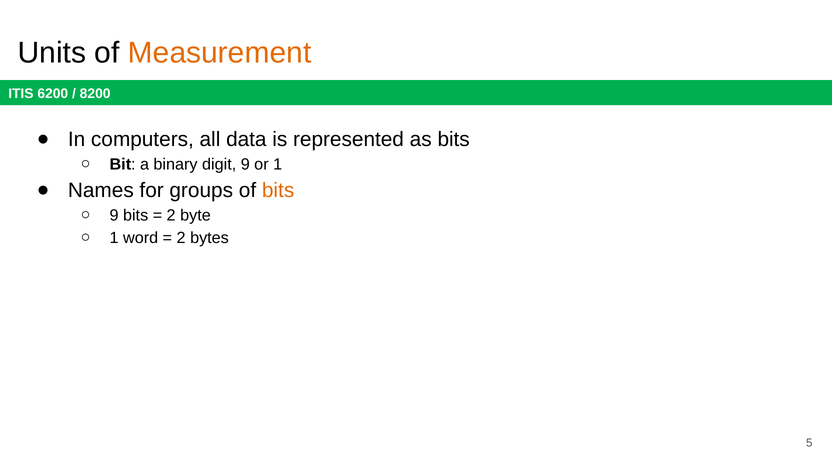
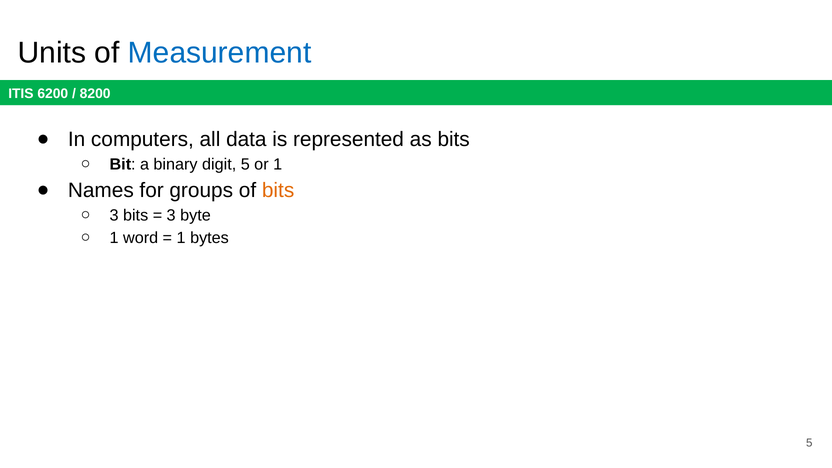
Measurement colour: orange -> blue (220, 53)
digit 9: 9 -> 5 (245, 164)
9: 9 -> 3 (114, 215)
2: 2 -> 3 (171, 215)
2: 2 -> 1 (181, 238)
